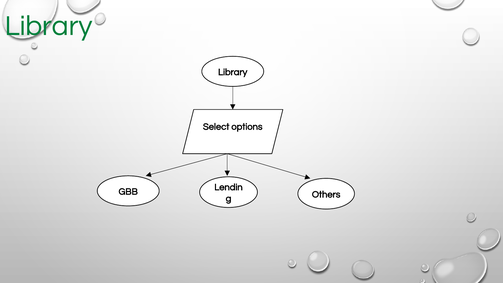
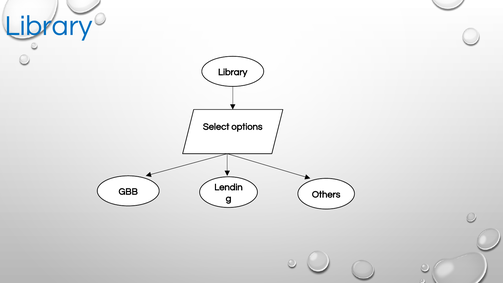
Library colour: green -> blue (49, 26)
